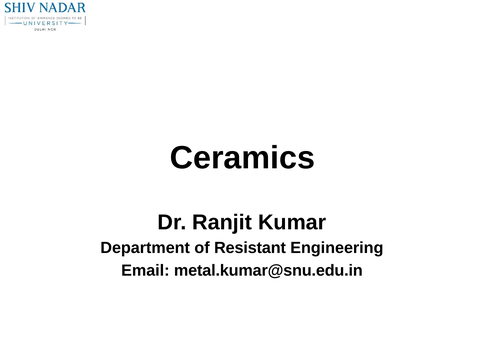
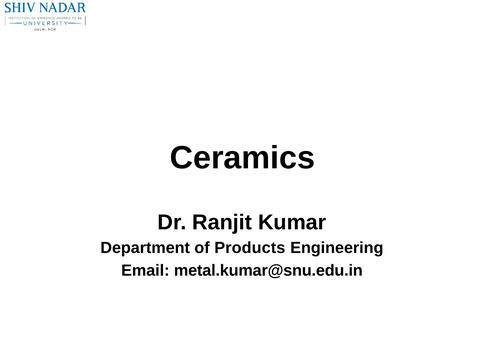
Resistant: Resistant -> Products (250, 248)
